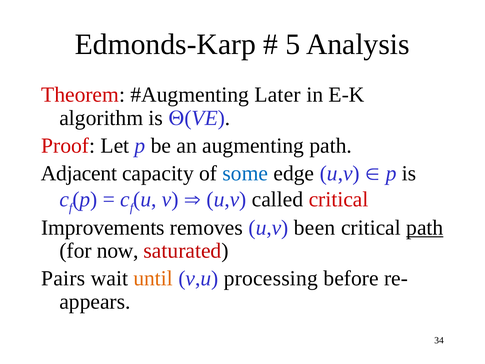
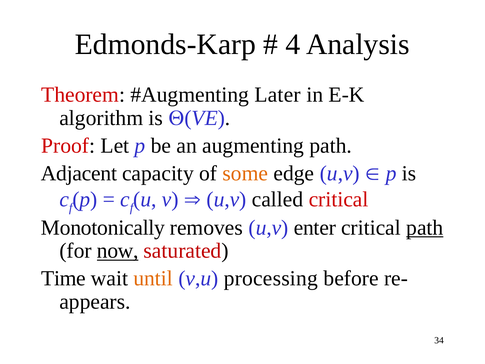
5: 5 -> 4 (293, 45)
some colour: blue -> orange (245, 173)
Improvements: Improvements -> Monotonically (103, 227)
been: been -> enter (315, 227)
now underline: none -> present (118, 251)
Pairs: Pairs -> Time (63, 278)
